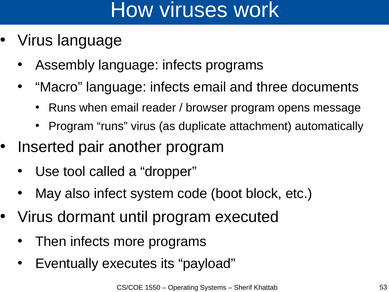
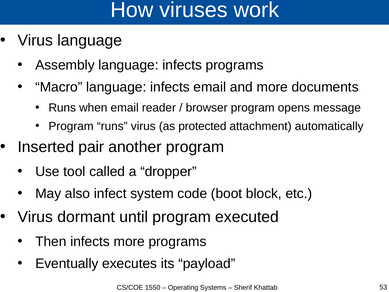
and three: three -> more (272, 87)
duplicate: duplicate -> protected (202, 126)
